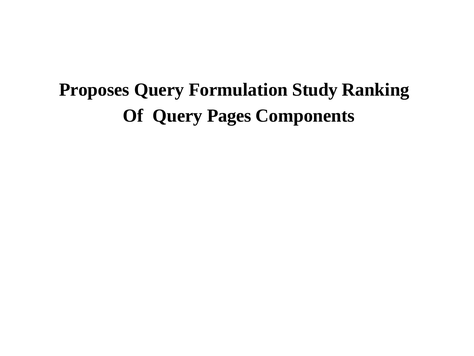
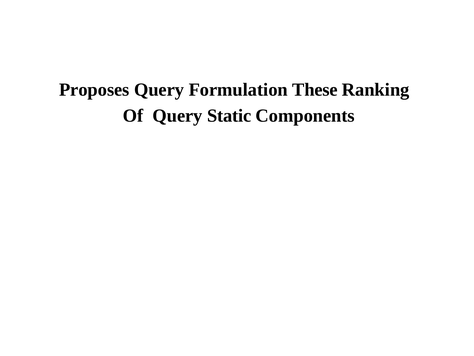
Study: Study -> These (315, 90)
Pages: Pages -> Static (229, 116)
